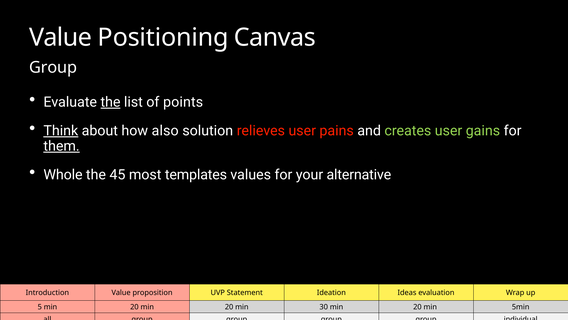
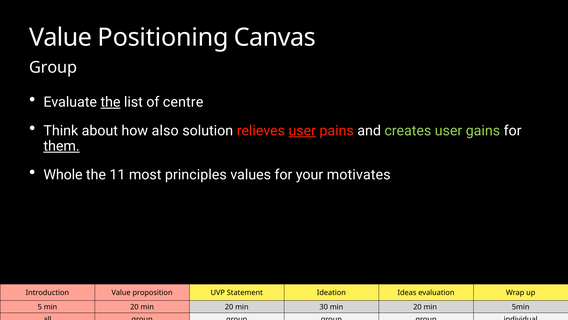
points: points -> centre (183, 102)
Think underline: present -> none (61, 130)
user underline: none -> present (302, 130)
45: 45 -> 11 (117, 174)
templates: templates -> principles (196, 174)
alternative: alternative -> motivates (359, 174)
